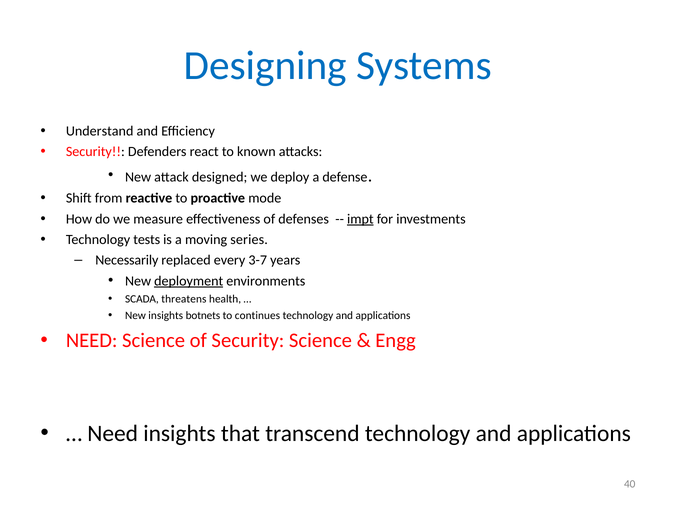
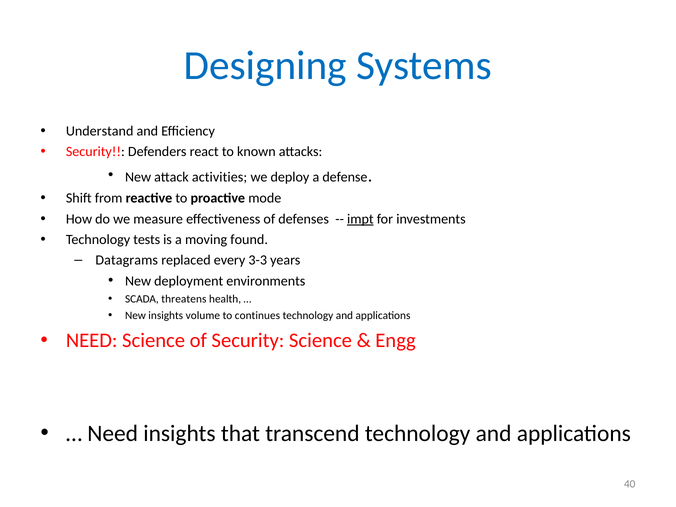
designed: designed -> activities (220, 177)
series: series -> found (249, 240)
Necessarily: Necessarily -> Datagrams (127, 260)
3-7: 3-7 -> 3-3 (258, 260)
deployment underline: present -> none (189, 281)
botnets: botnets -> volume (203, 315)
